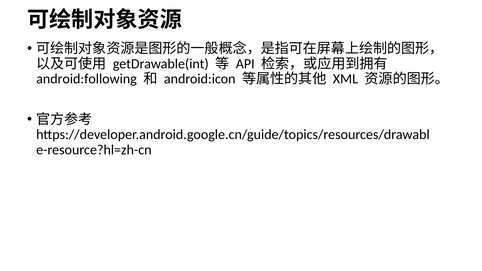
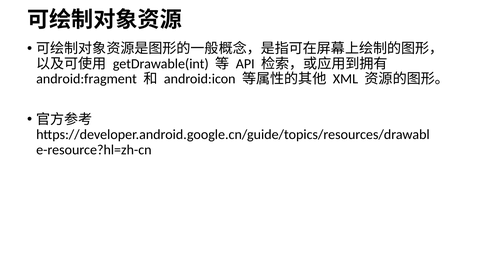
android:following: android:following -> android:fragment (86, 79)
